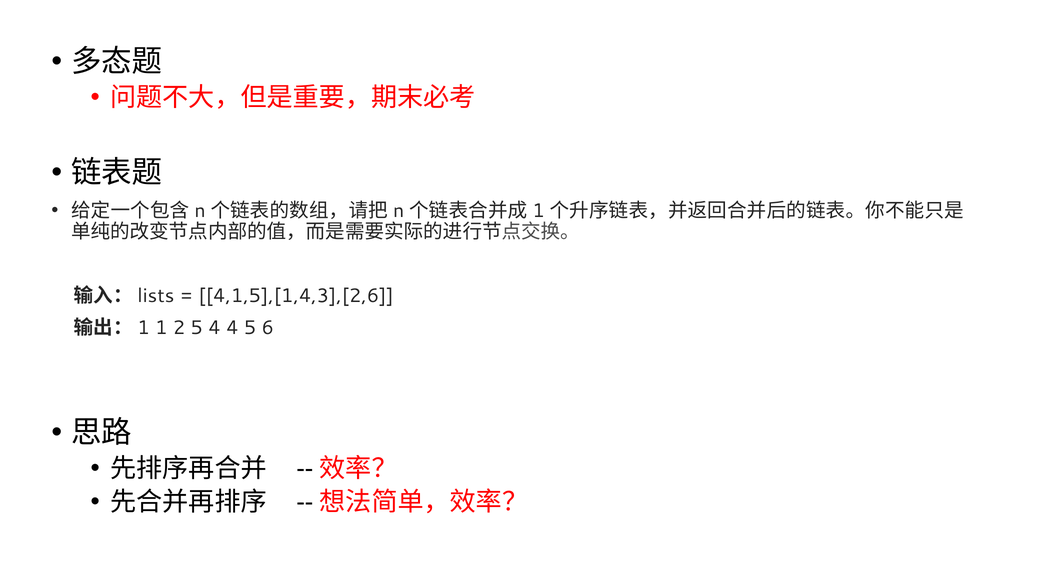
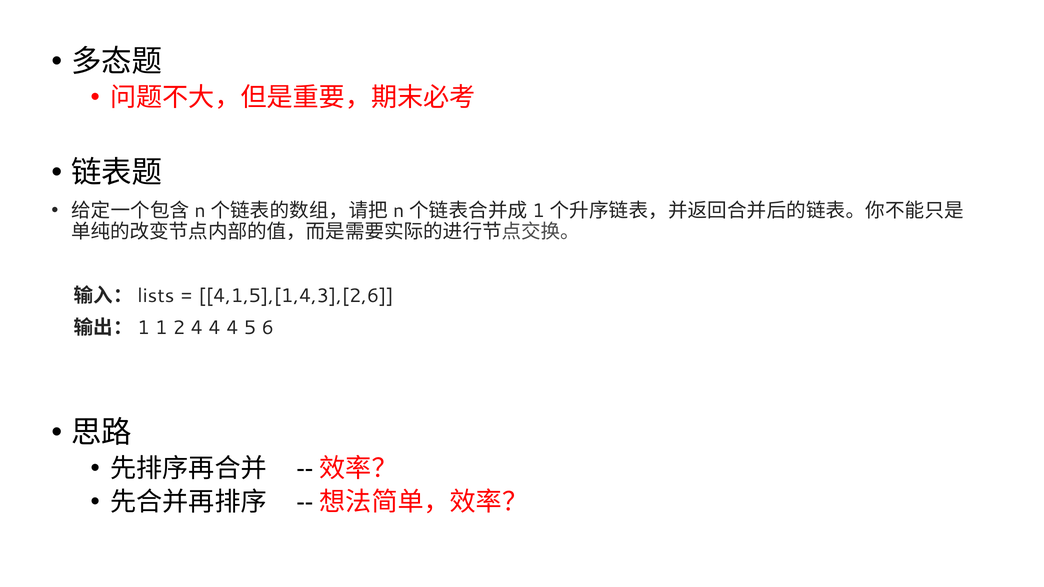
2 5: 5 -> 4 (197, 328)
